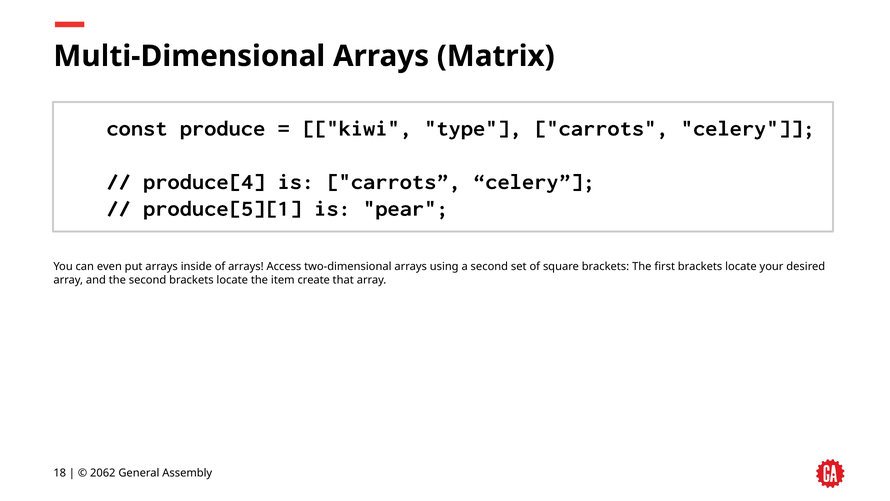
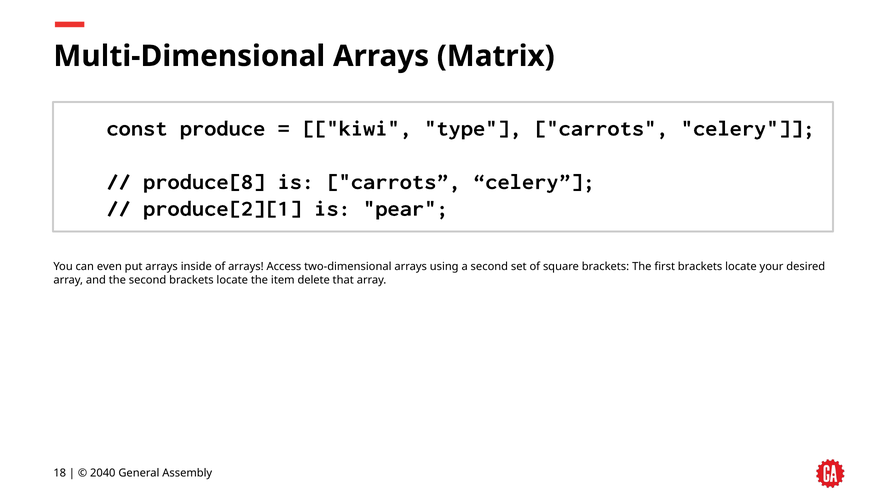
produce[4: produce[4 -> produce[8 (204, 182)
produce[5][1: produce[5][1 -> produce[2][1 (222, 208)
create: create -> delete (314, 280)
2062: 2062 -> 2040 (103, 473)
